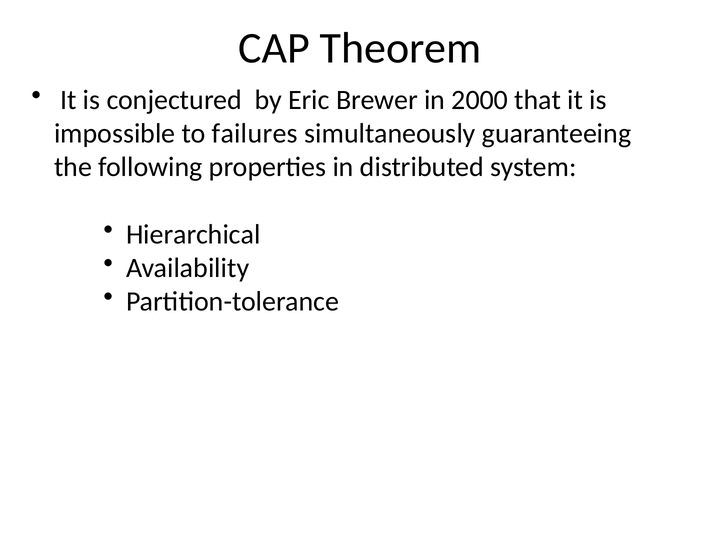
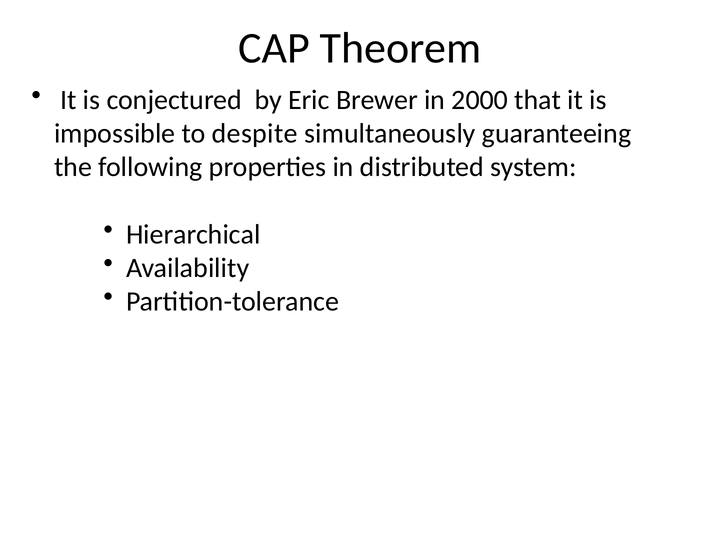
failures: failures -> despite (255, 134)
